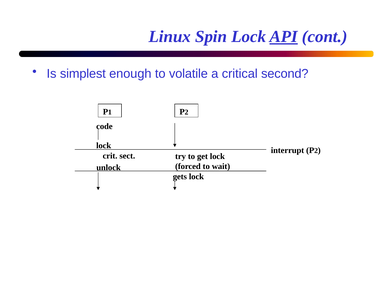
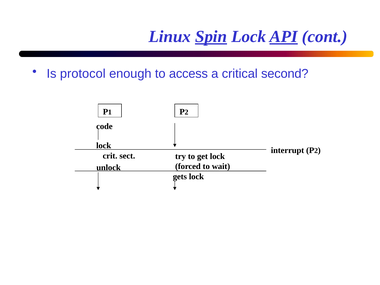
Spin underline: none -> present (211, 37)
simplest: simplest -> protocol (83, 74)
volatile: volatile -> access (188, 74)
